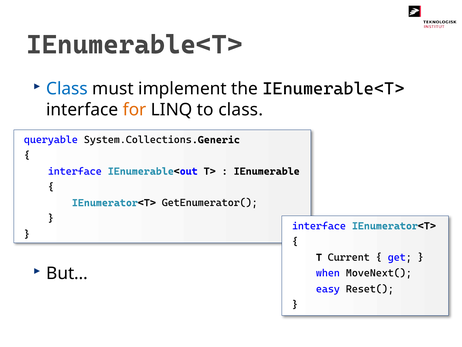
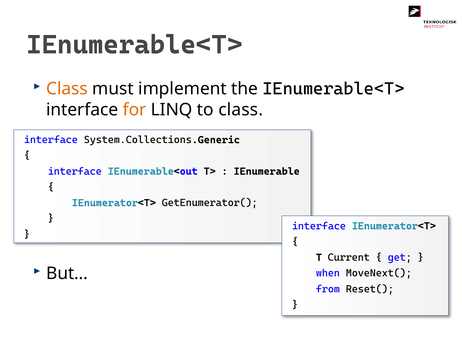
Class colour: blue -> orange (67, 89)
queryable: queryable -> interface (51, 140)
easy: easy -> from (328, 289)
